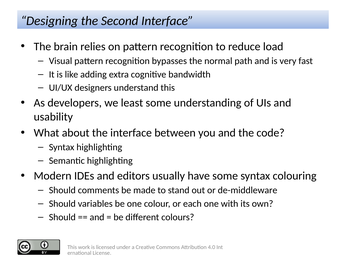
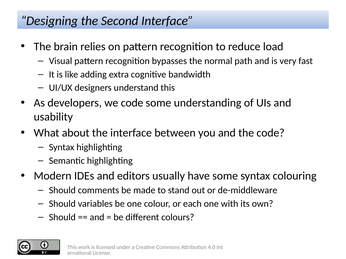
we least: least -> code (132, 103)
